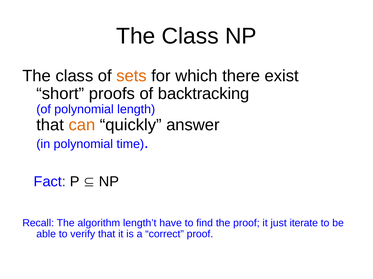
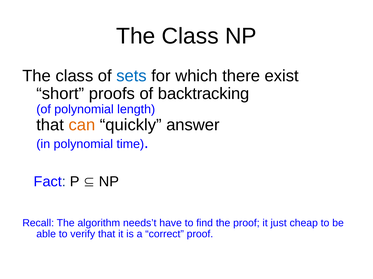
sets colour: orange -> blue (132, 76)
length’t: length’t -> needs’t (140, 223)
iterate: iterate -> cheap (304, 223)
